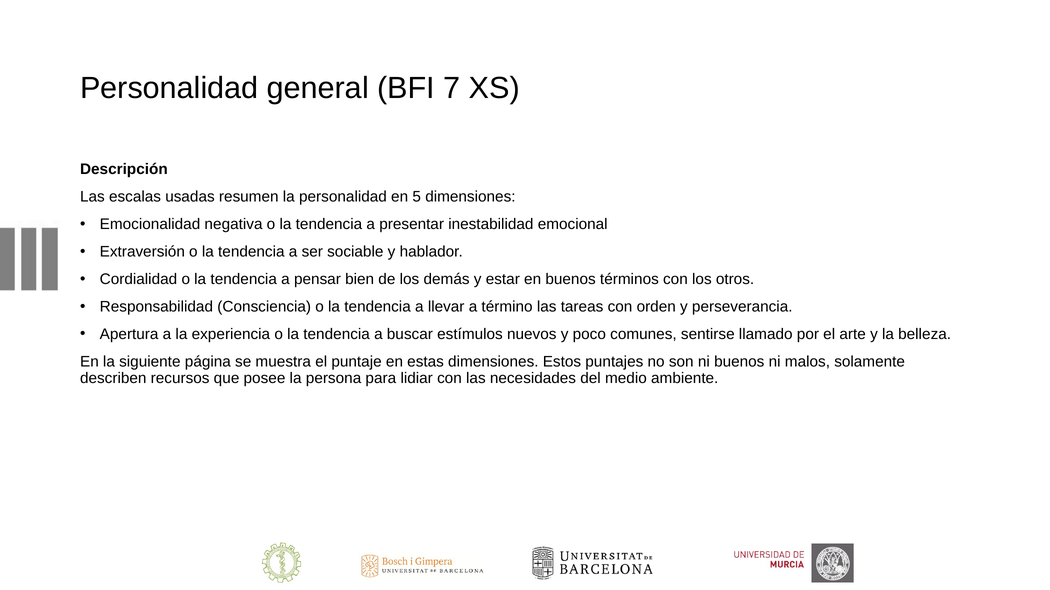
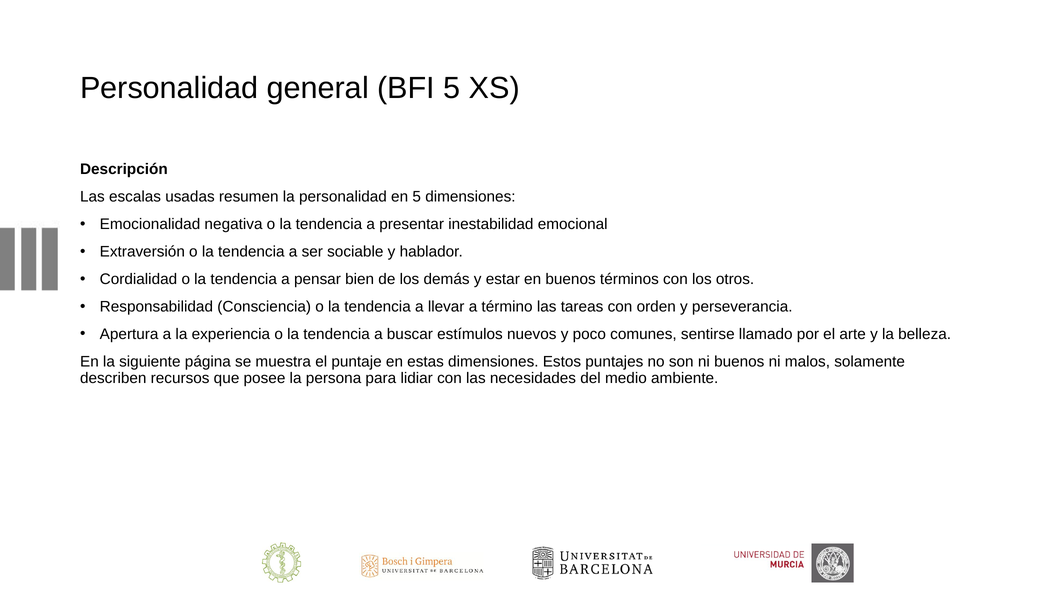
BFI 7: 7 -> 5 (452, 88)
